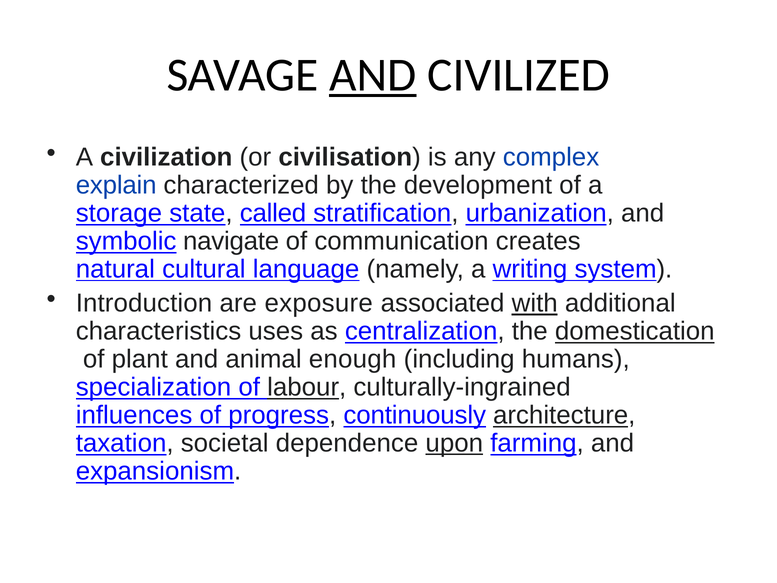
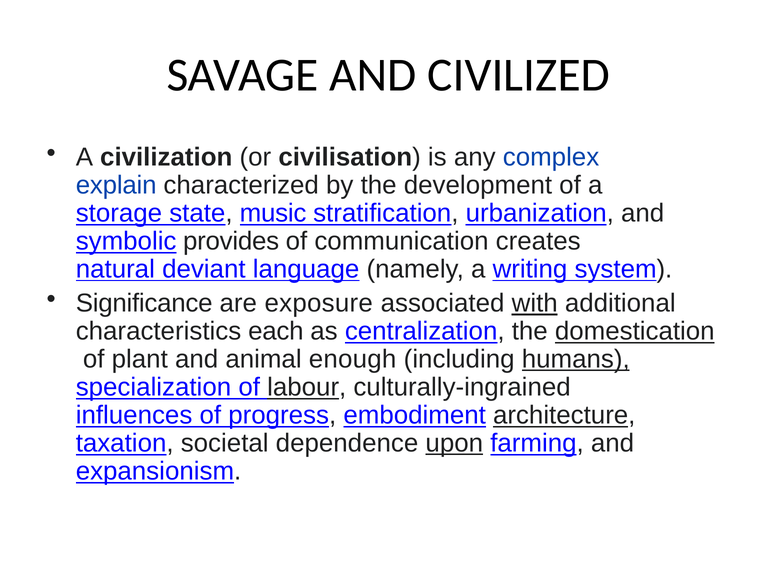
AND underline: present -> none (373, 75)
called: called -> music (273, 213)
navigate: navigate -> provides (231, 241)
cultural: cultural -> deviant (204, 269)
Introduction: Introduction -> Significance (144, 303)
uses: uses -> each (276, 331)
humans underline: none -> present (576, 359)
continuously: continuously -> embodiment (415, 415)
